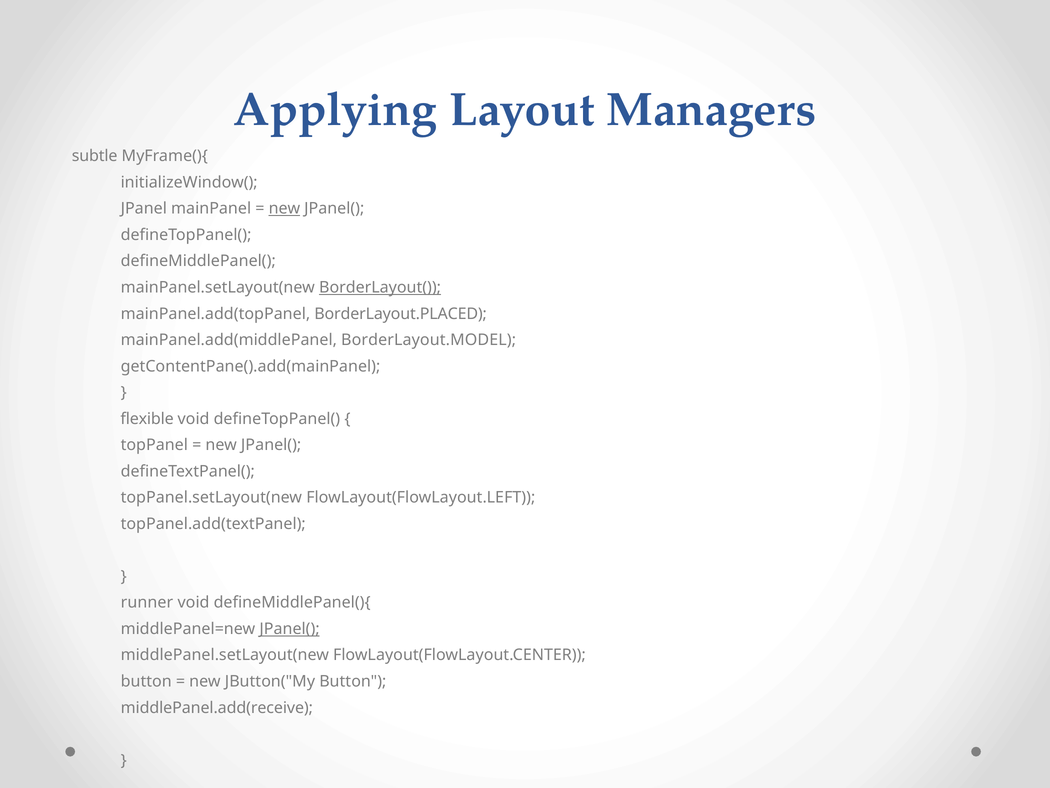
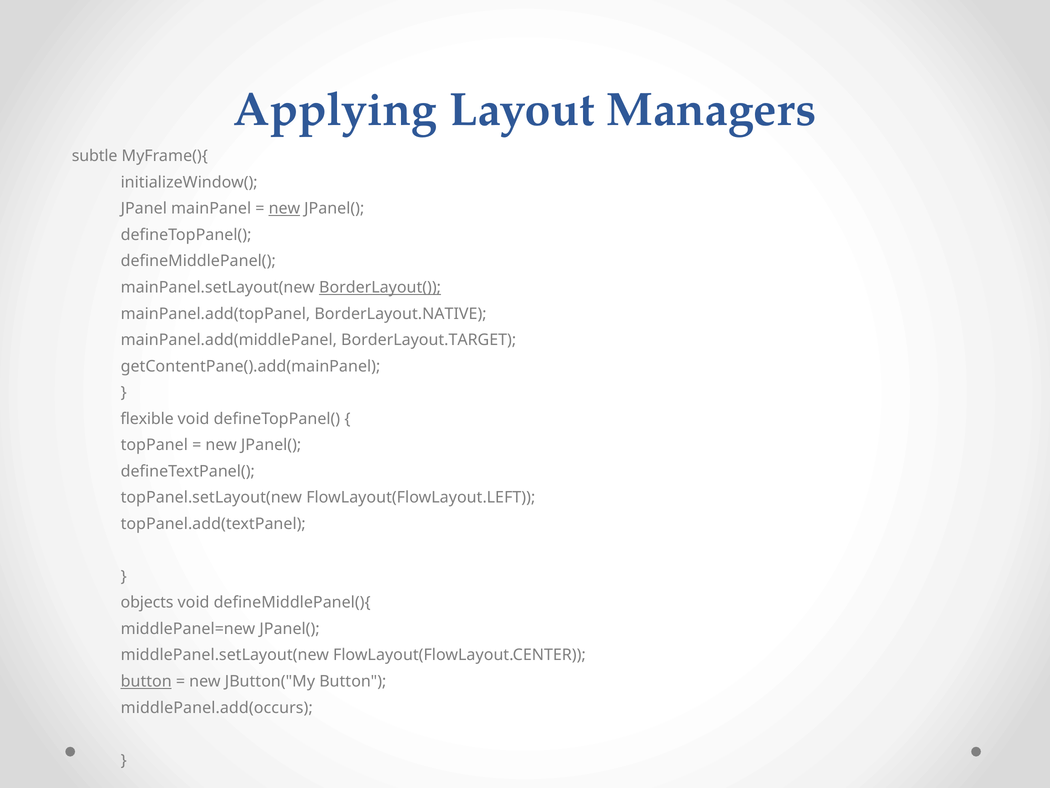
BorderLayout.PLACED: BorderLayout.PLACED -> BorderLayout.NATIVE (401, 314)
BorderLayout.MODEL: BorderLayout.MODEL -> BorderLayout.TARGET (429, 340)
runner: runner -> objects (147, 602)
JPanel( underline: present -> none (290, 629)
button underline: none -> present (146, 681)
middlePanel.add(receive: middlePanel.add(receive -> middlePanel.add(occurs (217, 707)
